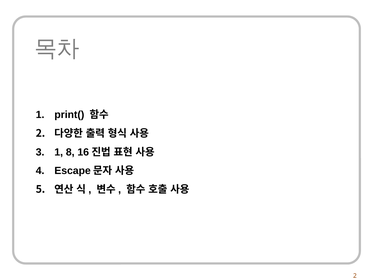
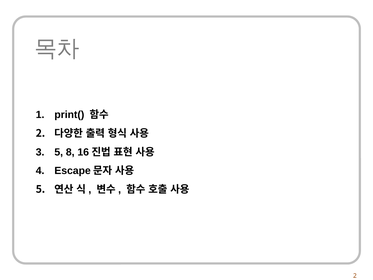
1: 1 -> 5 (59, 152)
